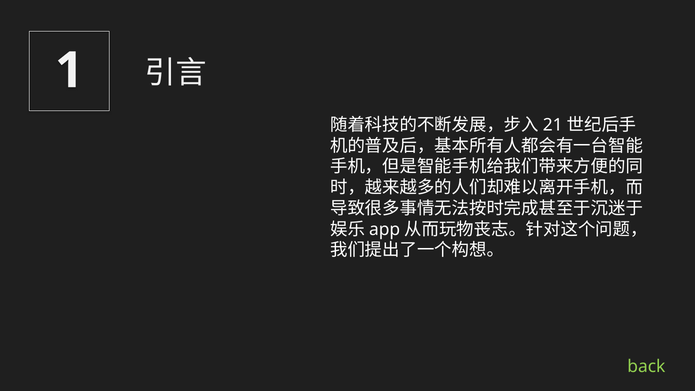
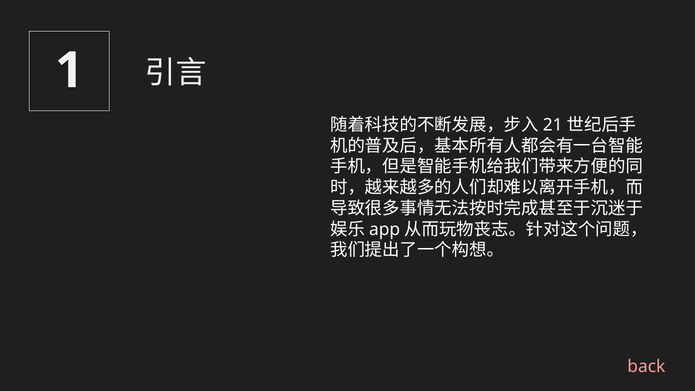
back colour: light green -> pink (646, 366)
